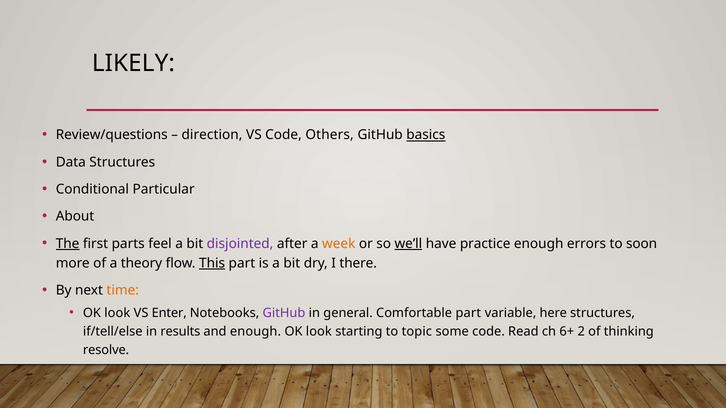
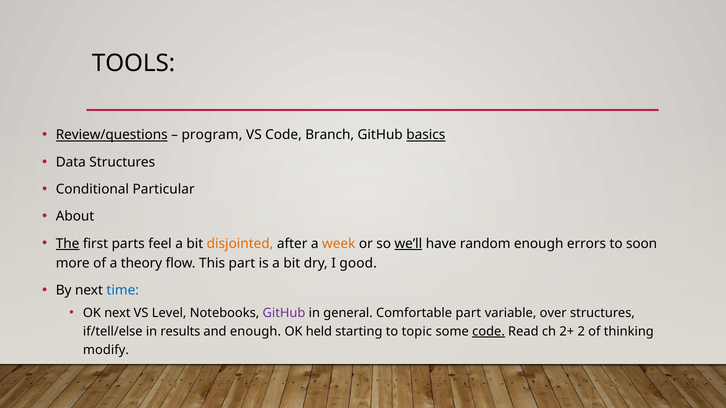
LIKELY: LIKELY -> TOOLS (134, 64)
Review/questions underline: none -> present (112, 135)
direction: direction -> program (212, 135)
Others: Others -> Branch (330, 135)
disjointed colour: purple -> orange (240, 244)
practice: practice -> random (485, 244)
This underline: present -> none (212, 263)
there: there -> good (358, 263)
time colour: orange -> blue (123, 291)
look: look -> next (117, 313)
Enter: Enter -> Level (169, 313)
here: here -> over (553, 313)
look: look -> held (319, 332)
code underline: none -> present (489, 332)
6+: 6+ -> 2+ (567, 332)
resolve: resolve -> modify (106, 350)
